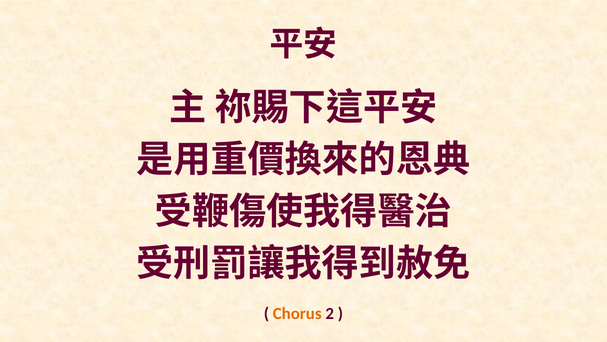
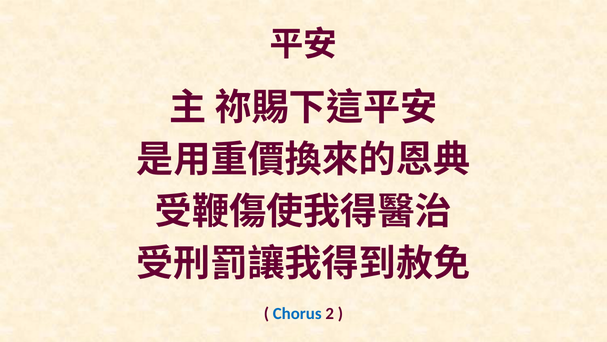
Chorus colour: orange -> blue (297, 313)
